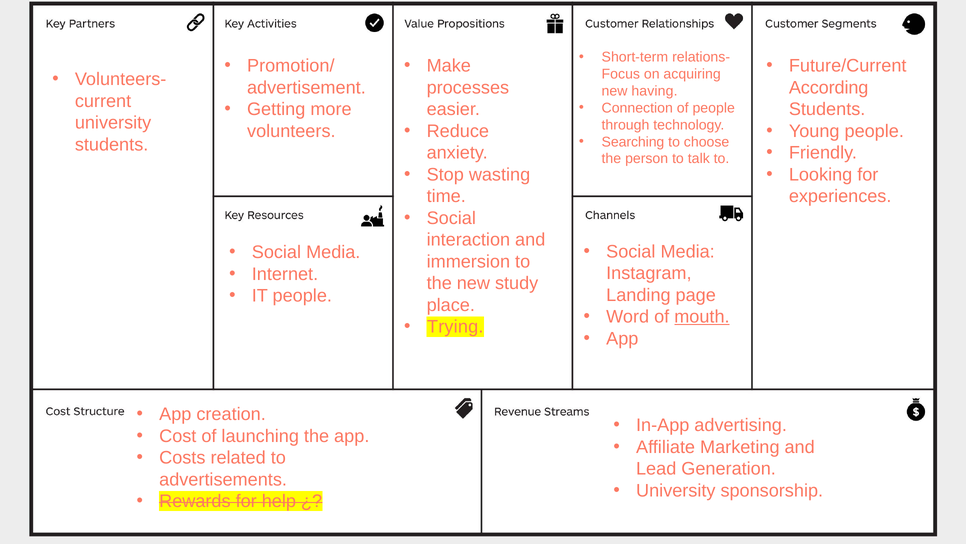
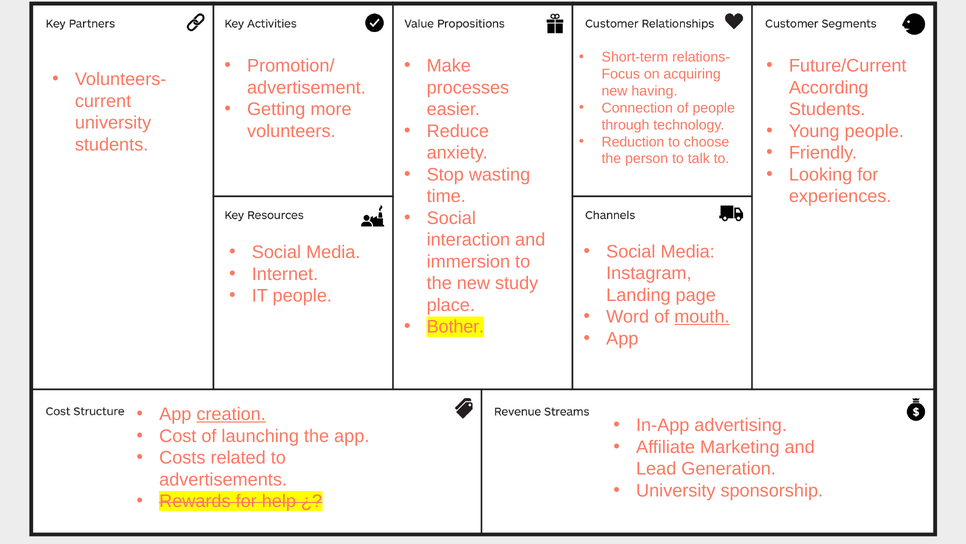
Searching: Searching -> Reduction (633, 142)
Trying: Trying -> Bother (455, 327)
creation underline: none -> present (231, 414)
